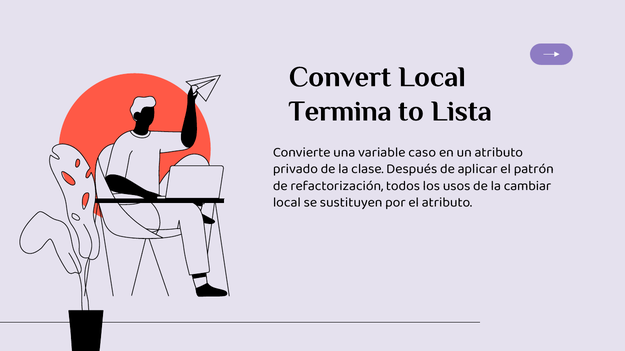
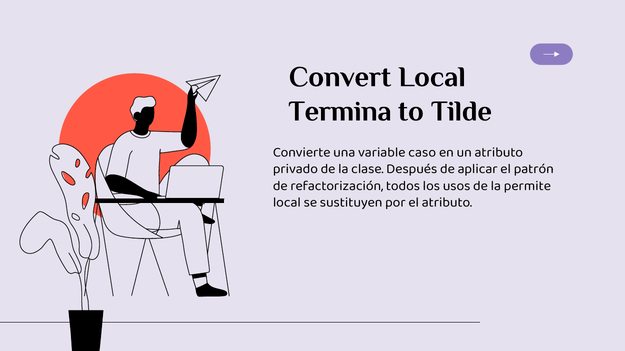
Lista: Lista -> Tilde (461, 111)
cambiar: cambiar -> permite (527, 186)
